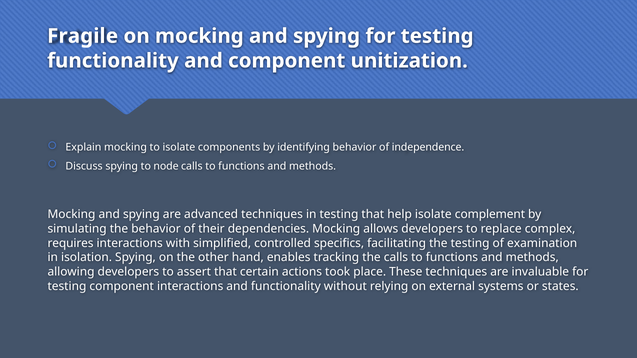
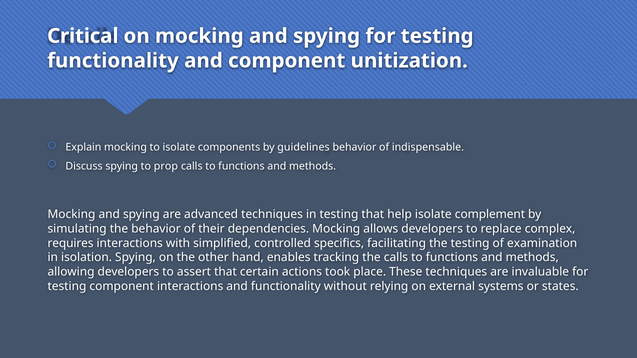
Fragile: Fragile -> Critical (83, 36)
identifying: identifying -> guidelines (303, 147)
independence: independence -> indispensable (428, 147)
node: node -> prop (166, 166)
